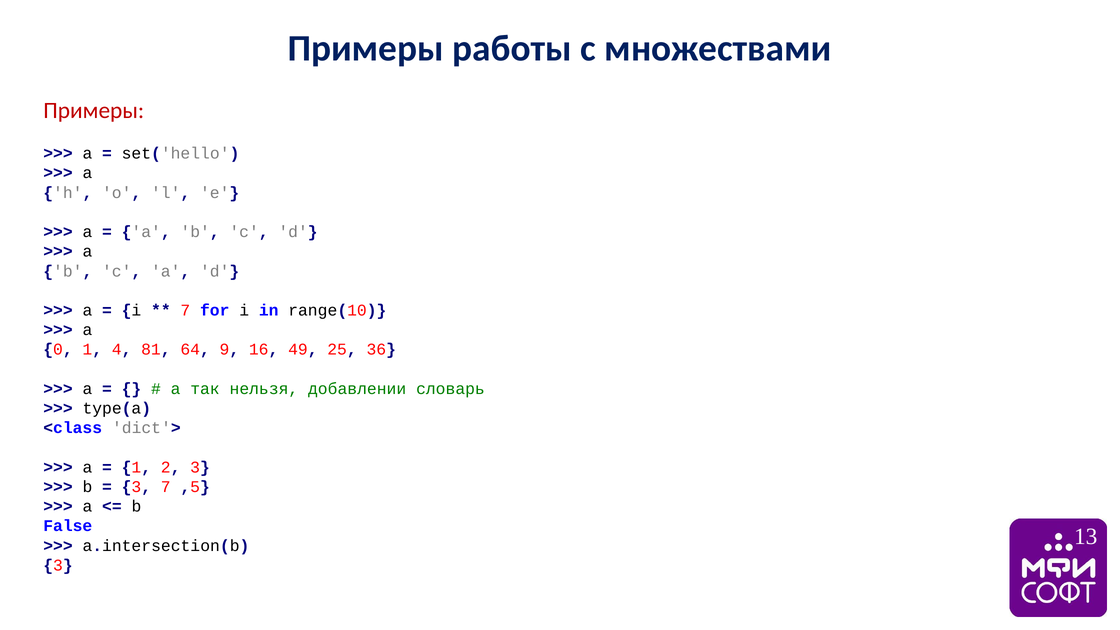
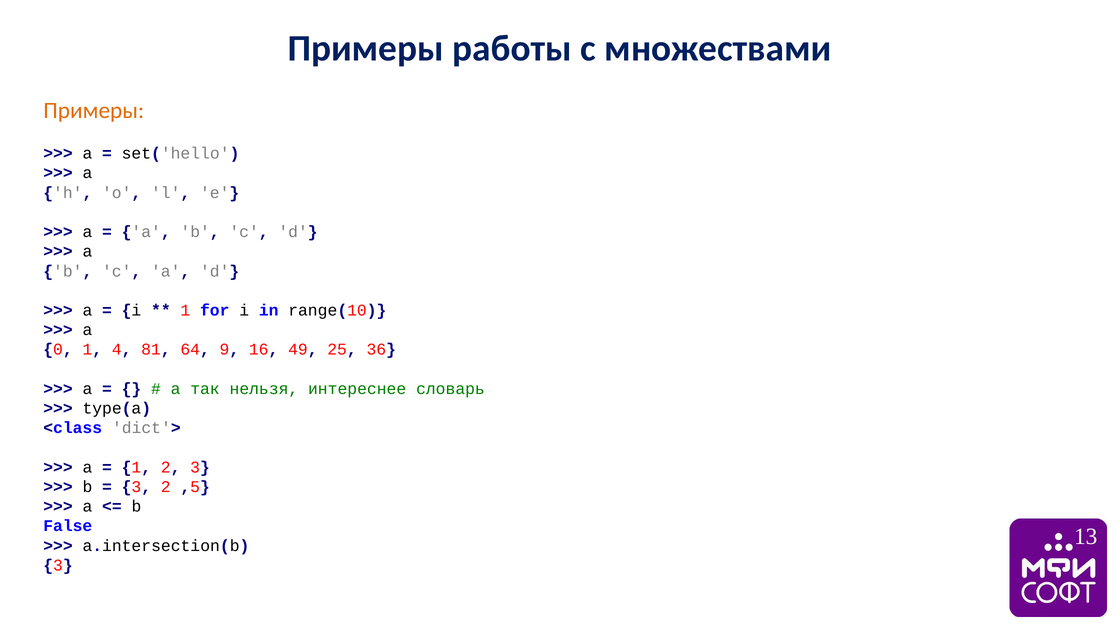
Примеры colour: red -> orange (94, 111)
7: 7 -> 1 (185, 310)
добавлении: добавлении -> интереснее (357, 389)
3 7: 7 -> 2 (166, 487)
